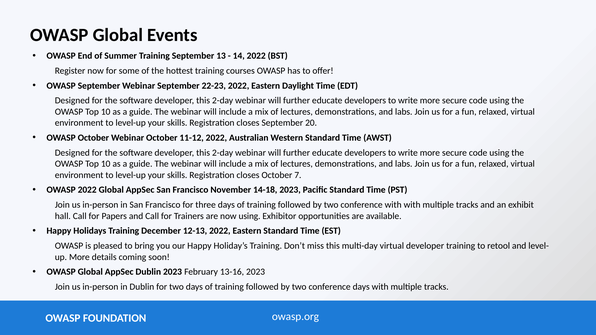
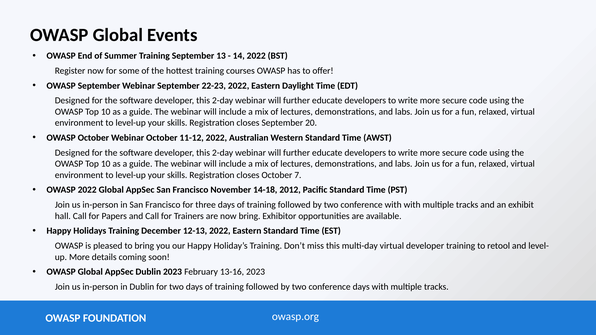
14-18 2023: 2023 -> 2012 (290, 190)
now using: using -> bring (250, 216)
